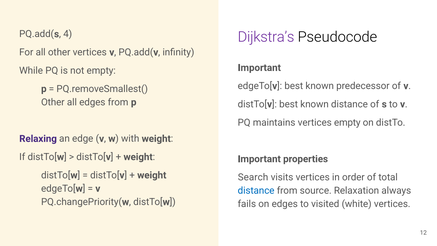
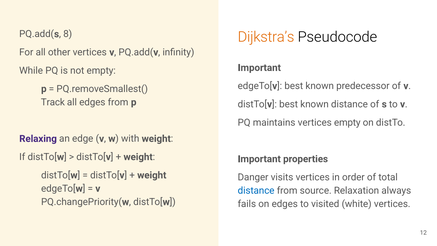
4: 4 -> 8 (68, 34)
Dijkstra’s colour: purple -> orange (266, 37)
Other: Other -> Track (53, 102)
Search: Search -> Danger (253, 177)
